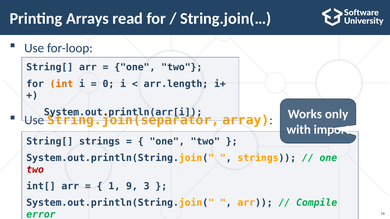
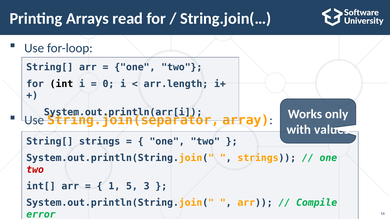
int colour: orange -> black (61, 84)
import: import -> values (332, 130)
9: 9 -> 5 (132, 186)
